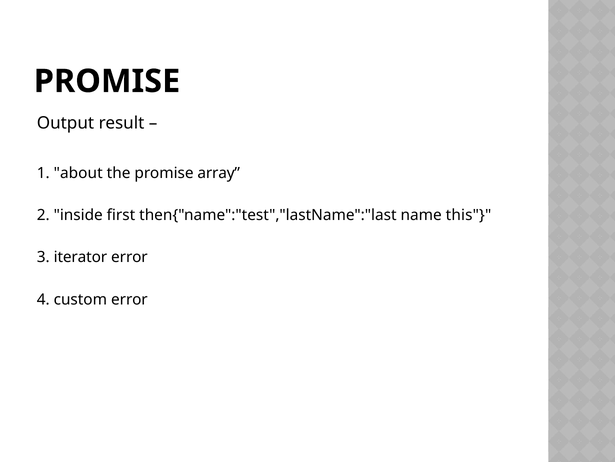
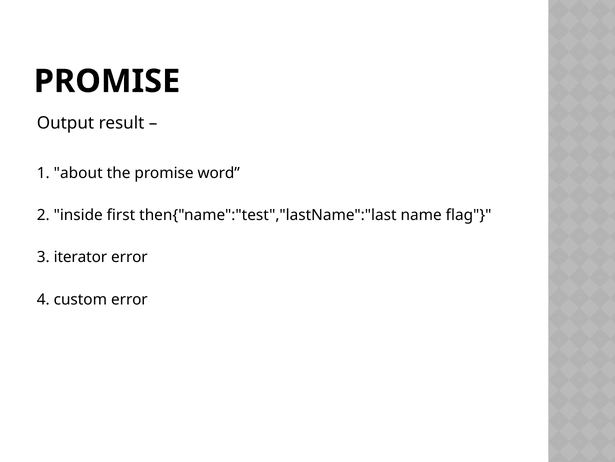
array: array -> word (219, 173)
this: this -> flag (469, 215)
